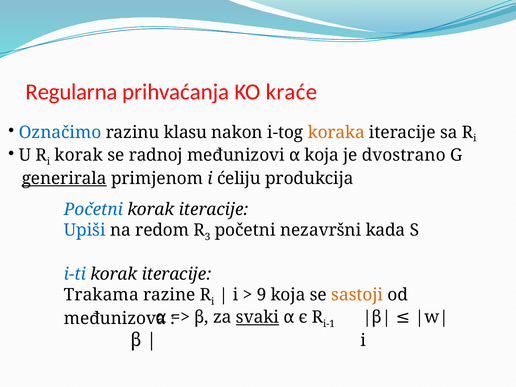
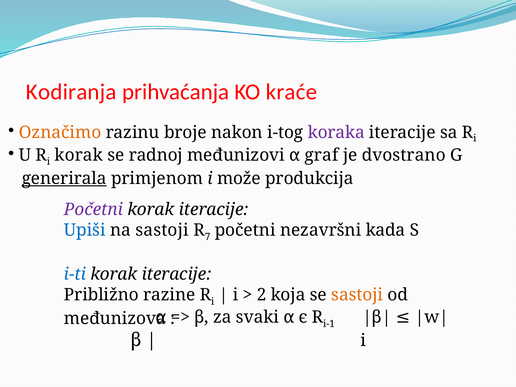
Regularna: Regularna -> Kodiranja (71, 92)
Označimo colour: blue -> orange (60, 132)
klasu: klasu -> broje (185, 132)
koraka colour: orange -> purple (336, 132)
α koja: koja -> graf (322, 155)
ćeliju: ćeliju -> može (239, 178)
Početni colour: blue -> purple (94, 210)
na redom: redom -> sastoji (162, 230)
3: 3 -> 7 (208, 237)
Trakama: Trakama -> Približno (101, 295)
9: 9 -> 2 (262, 295)
svaki underline: present -> none (257, 317)
